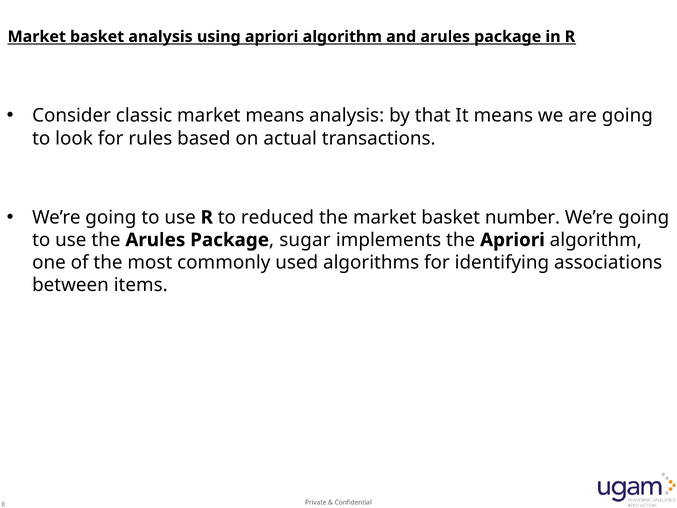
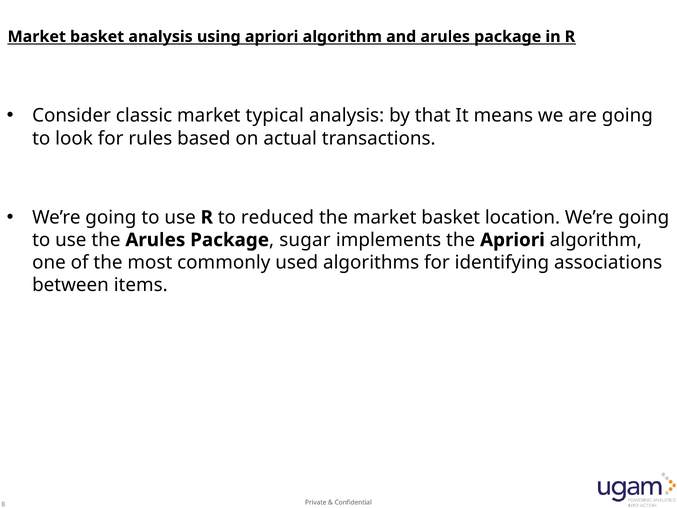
market means: means -> typical (275, 116)
number: number -> location (522, 217)
